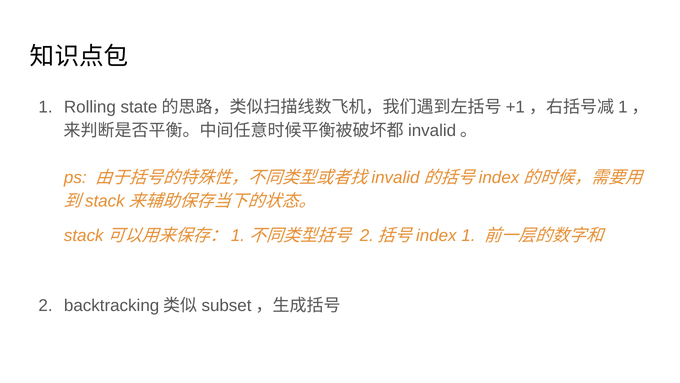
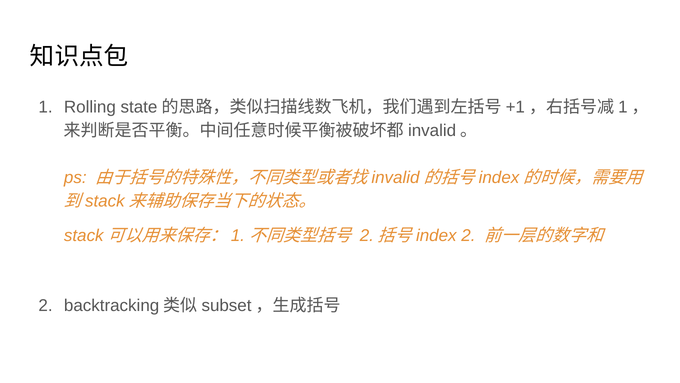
1: 1 -> 2 (468, 236)
